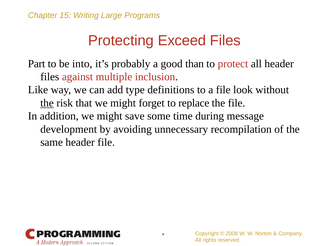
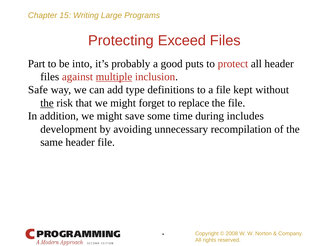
than: than -> puts (194, 64)
multiple underline: none -> present (114, 77)
Like: Like -> Safe (38, 90)
look: look -> kept (243, 90)
message: message -> includes (245, 116)
